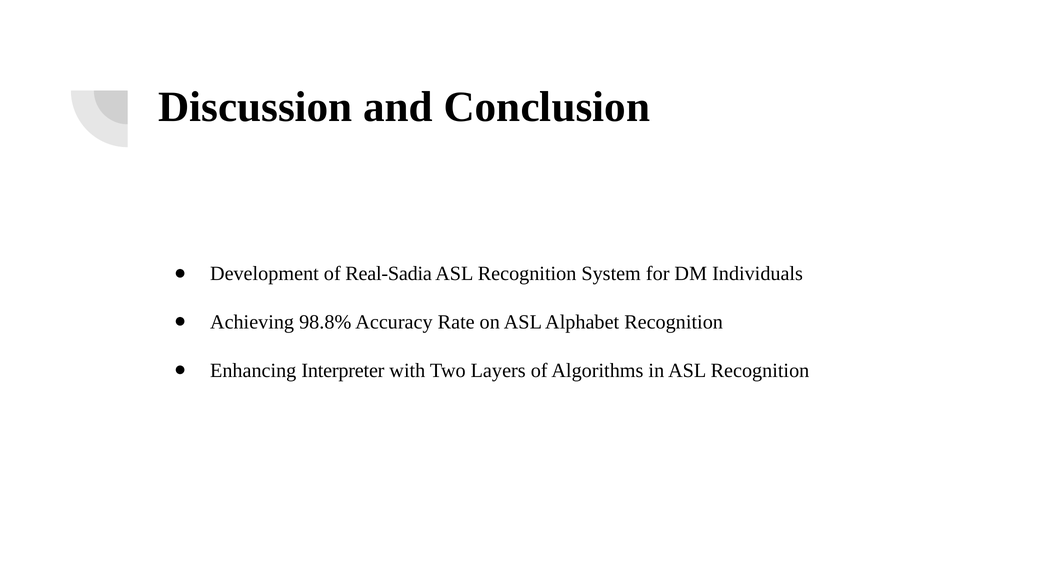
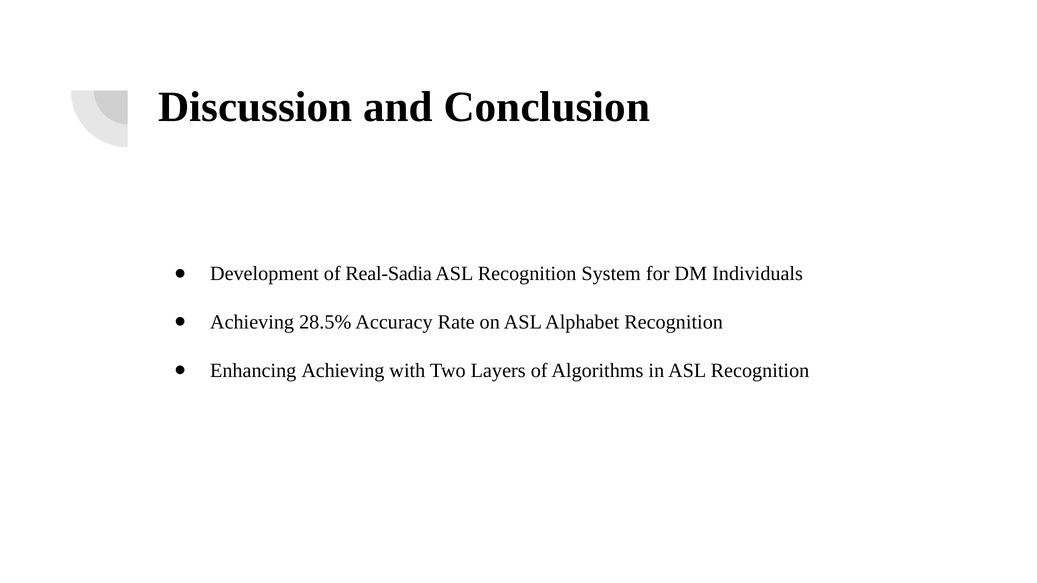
98.8%: 98.8% -> 28.5% (325, 322)
Enhancing Interpreter: Interpreter -> Achieving (343, 371)
